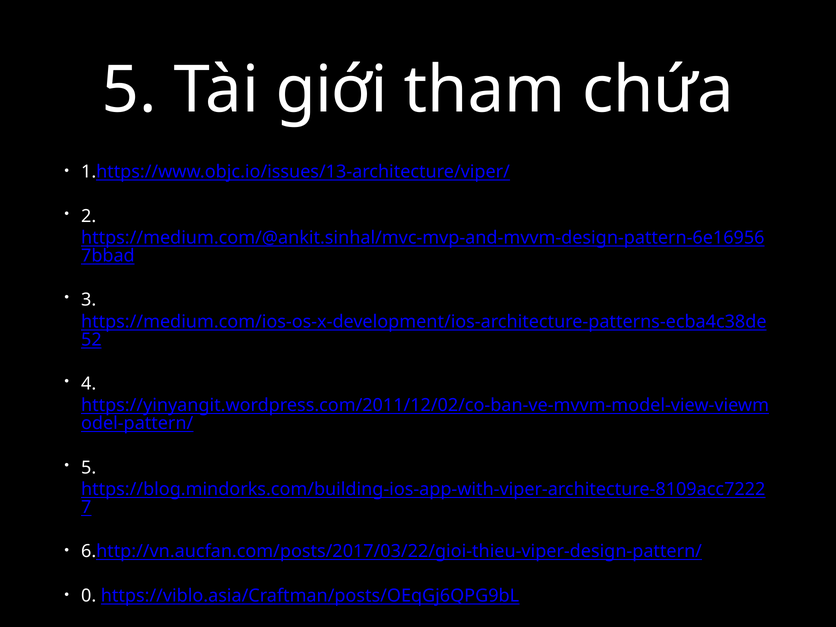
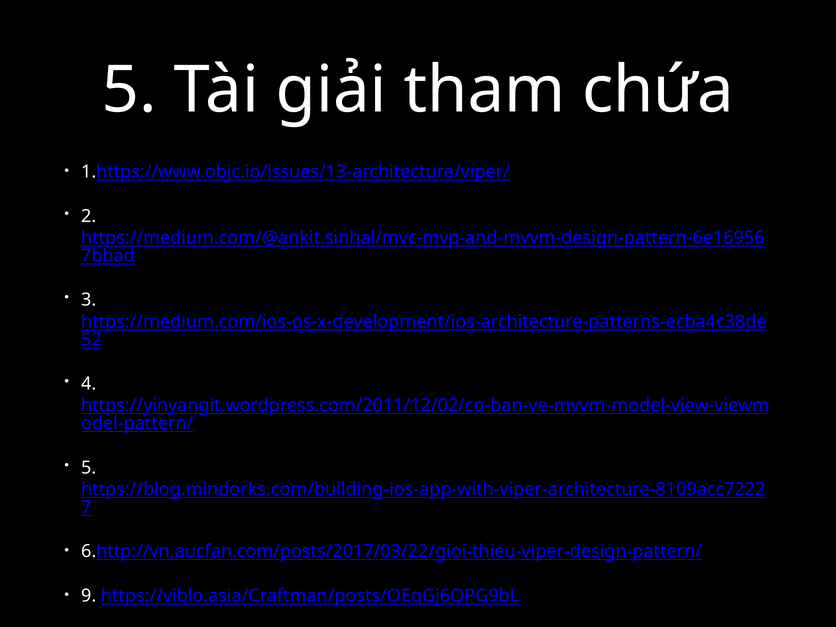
giới: giới -> giải (331, 90)
0: 0 -> 9 (89, 596)
